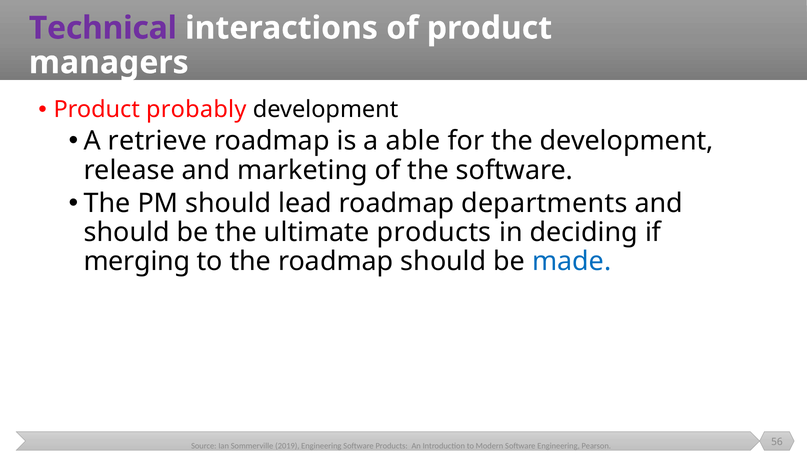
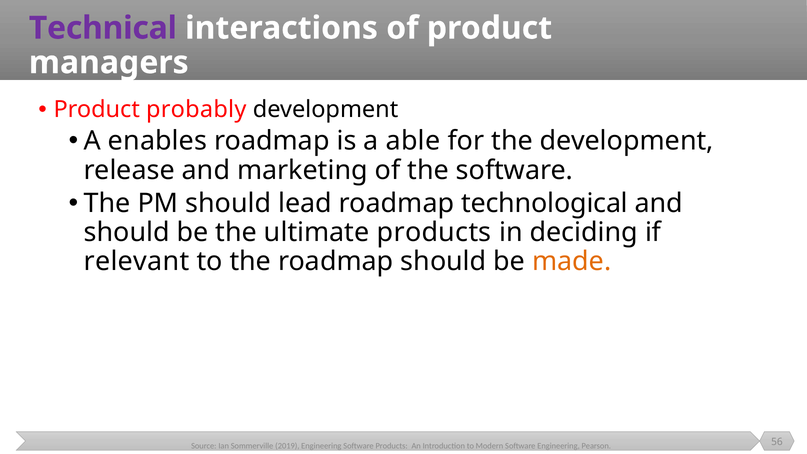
retrieve: retrieve -> enables (158, 141)
departments: departments -> technological (545, 203)
merging: merging -> relevant (137, 262)
made colour: blue -> orange (572, 262)
